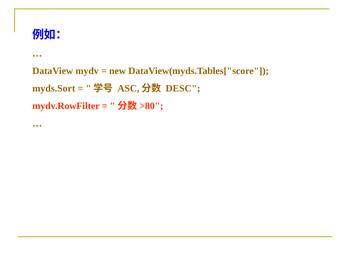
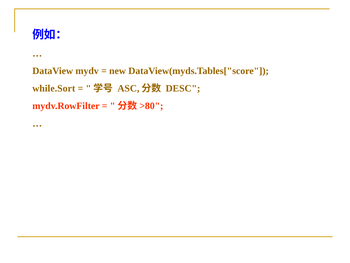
myds.Sort: myds.Sort -> while.Sort (54, 88)
